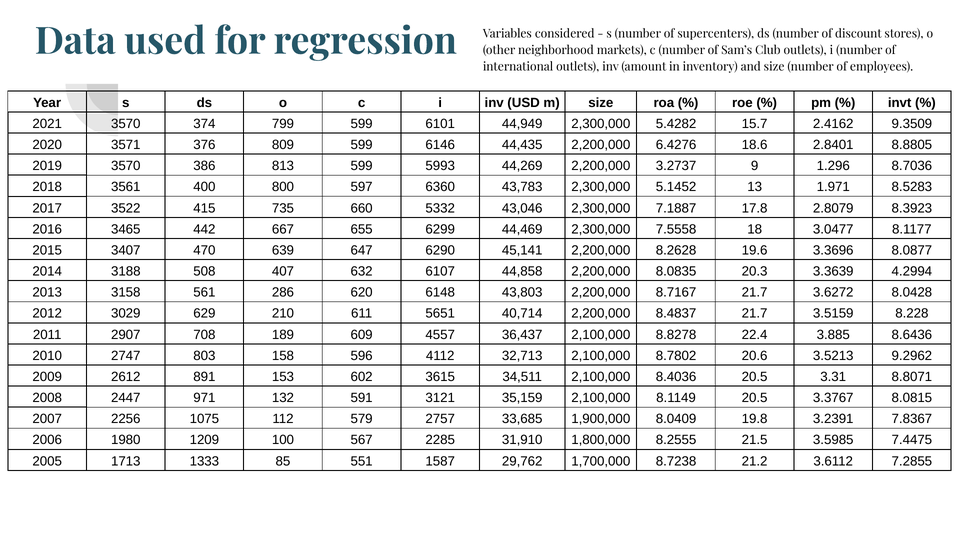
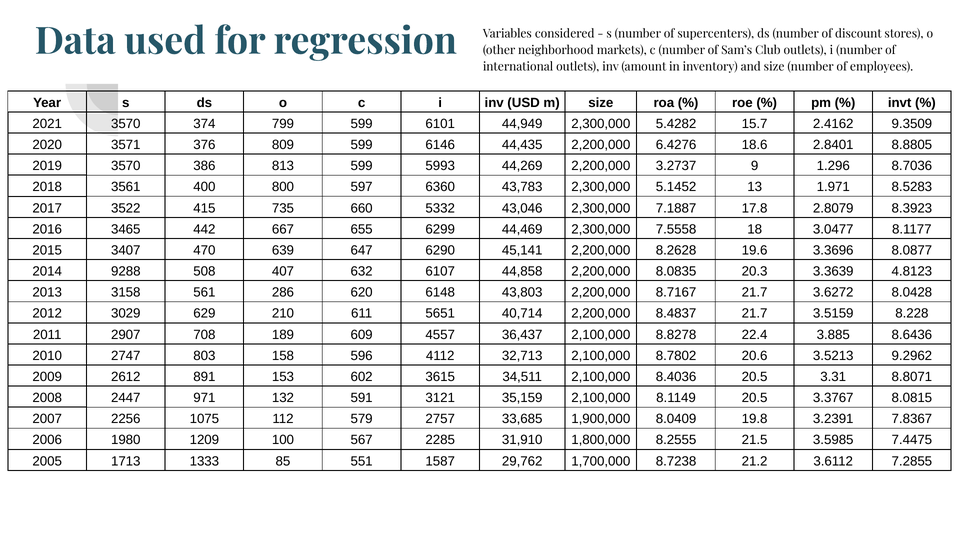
3188: 3188 -> 9288 (126, 271)
4.2994: 4.2994 -> 4.8123 (912, 271)
